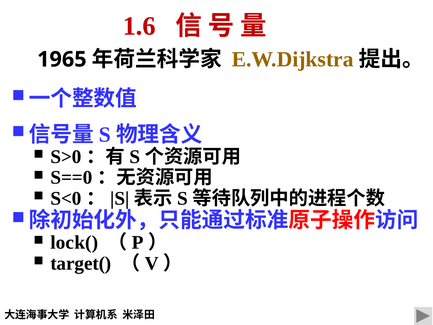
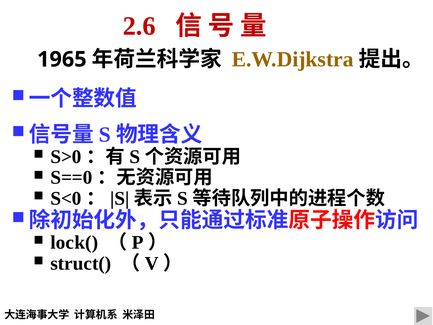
1.6: 1.6 -> 2.6 (139, 26)
target(: target( -> struct( (81, 263)
